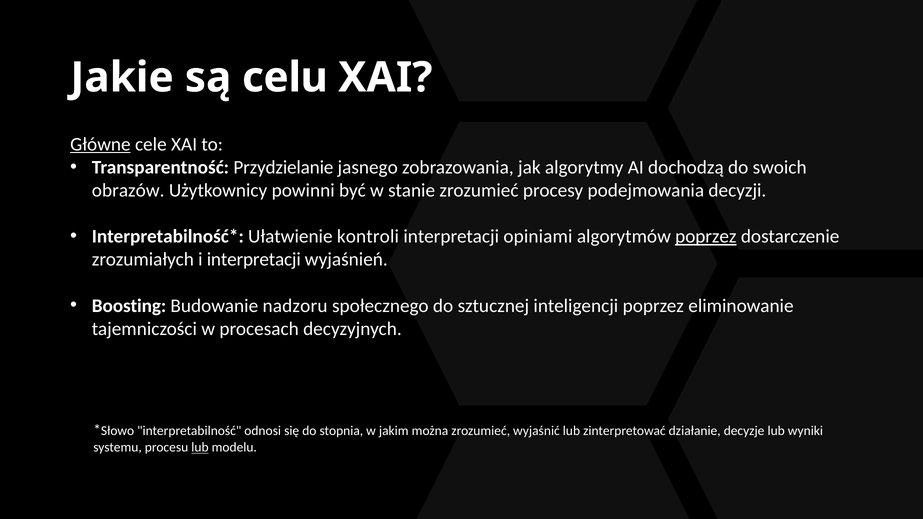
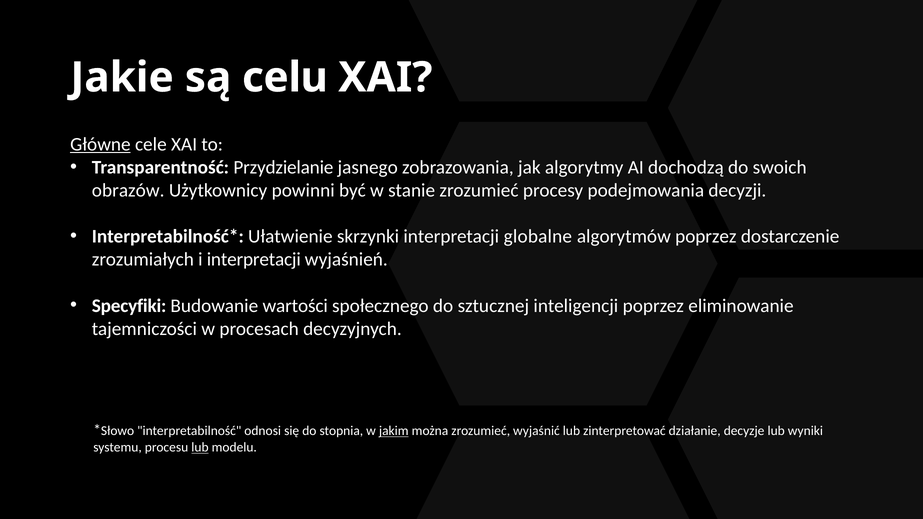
kontroli: kontroli -> skrzynki (368, 237)
opiniami: opiniami -> globalne (538, 237)
poprzez underline: present -> none (706, 237)
Boosting: Boosting -> Specyfiki (129, 306)
nadzoru: nadzoru -> wartości (295, 306)
jakim underline: none -> present (394, 431)
